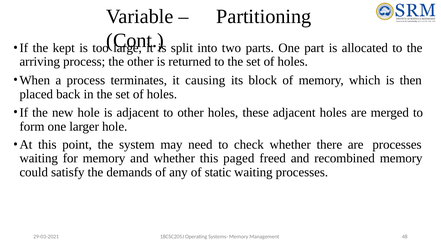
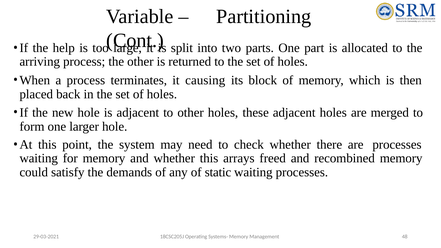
kept: kept -> help (64, 48)
paged: paged -> arrays (239, 158)
